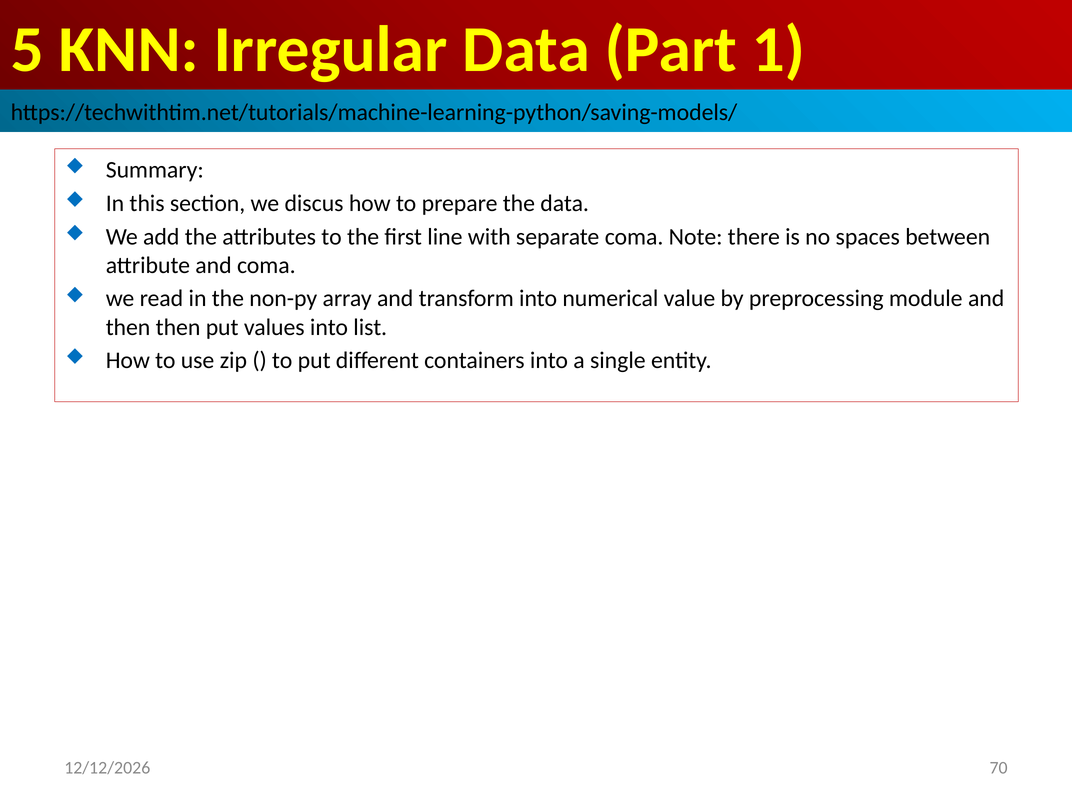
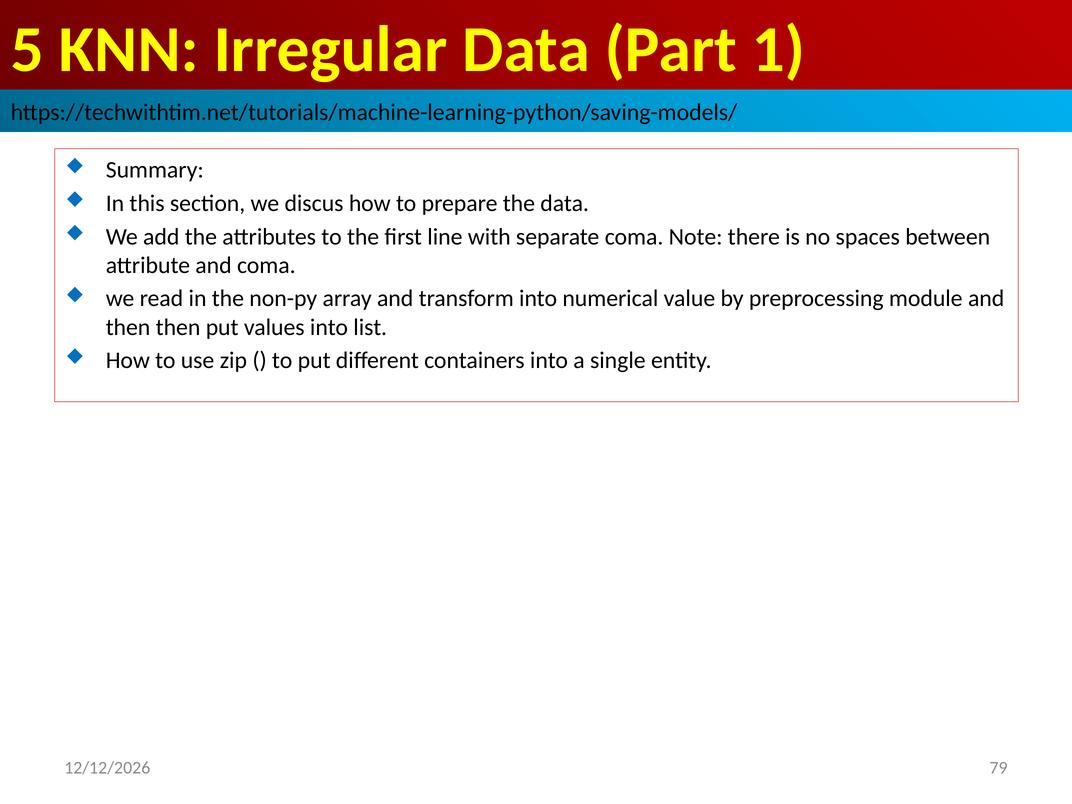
70: 70 -> 79 (999, 768)
